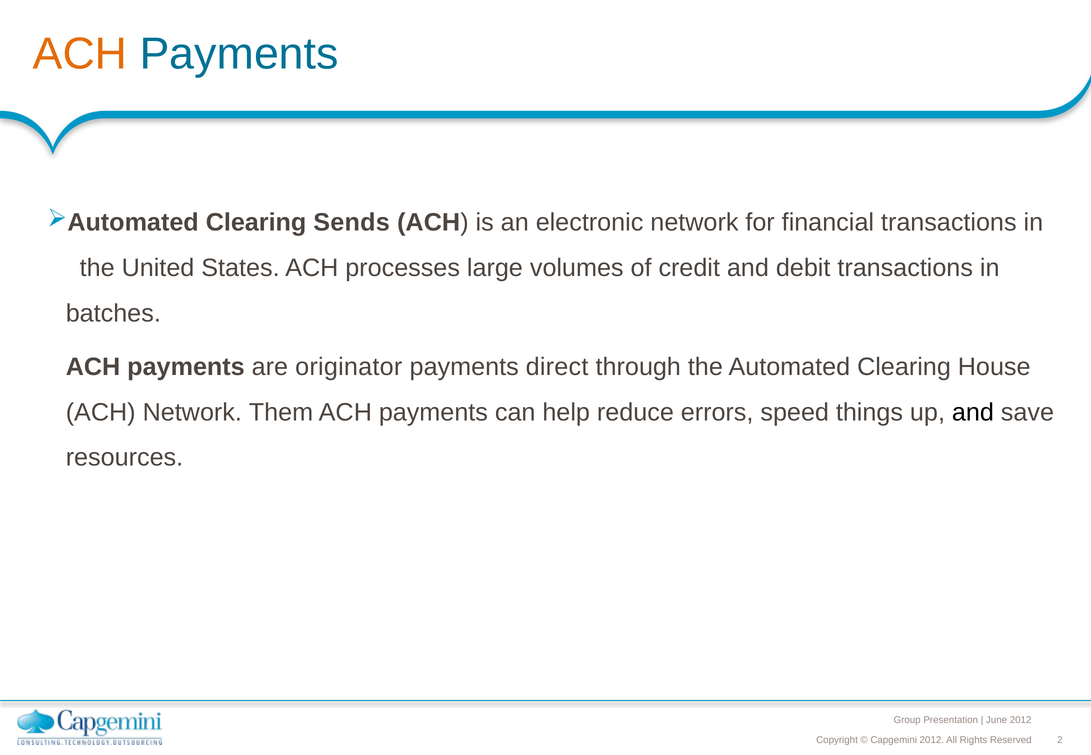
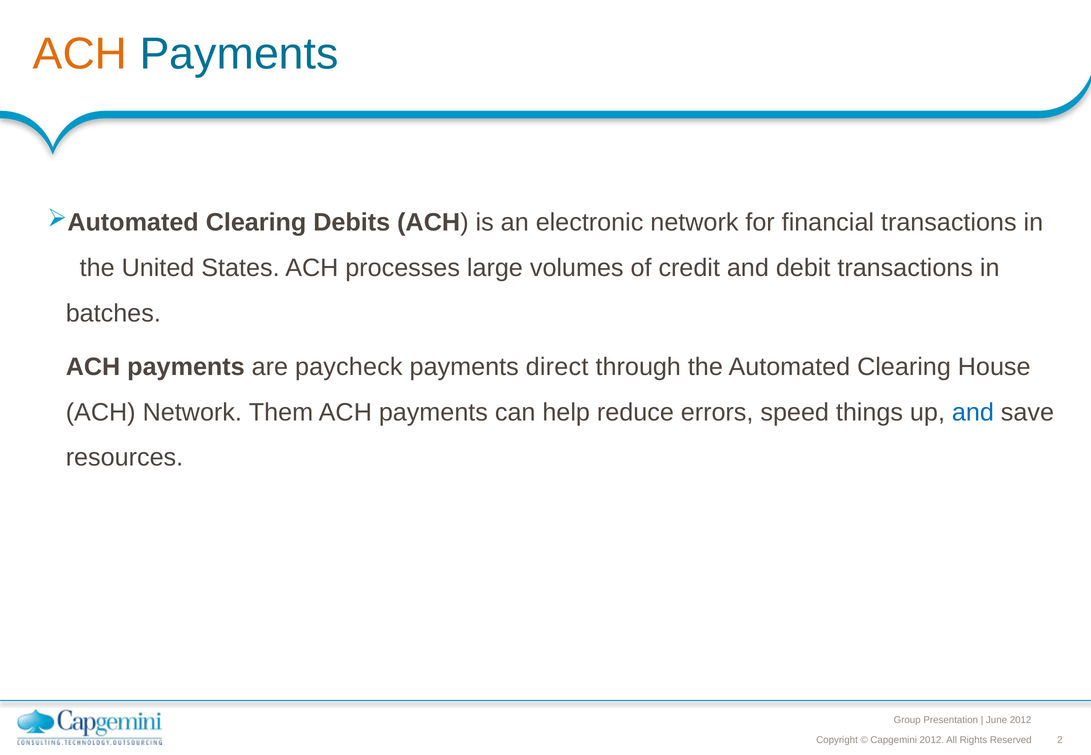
Sends: Sends -> Debits (352, 223)
originator: originator -> paycheck (349, 367)
and colour: black -> blue (973, 412)
